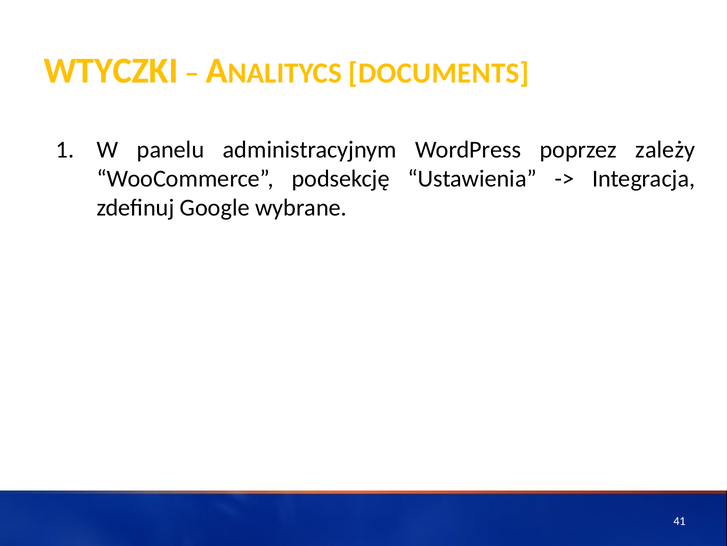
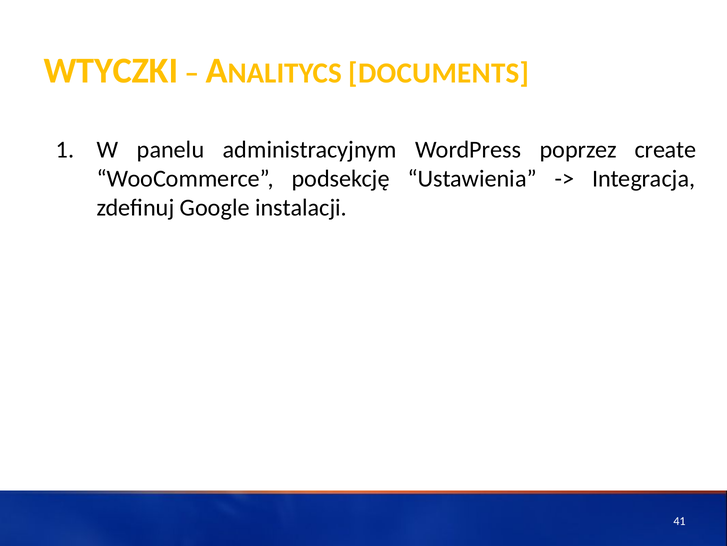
zależy: zależy -> create (665, 149)
wybrane: wybrane -> instalacji (301, 208)
